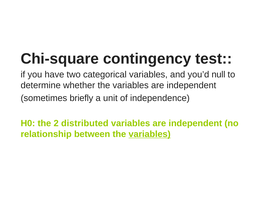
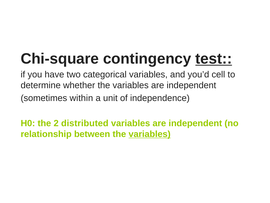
test underline: none -> present (214, 59)
null: null -> cell (218, 74)
briefly: briefly -> within (81, 98)
